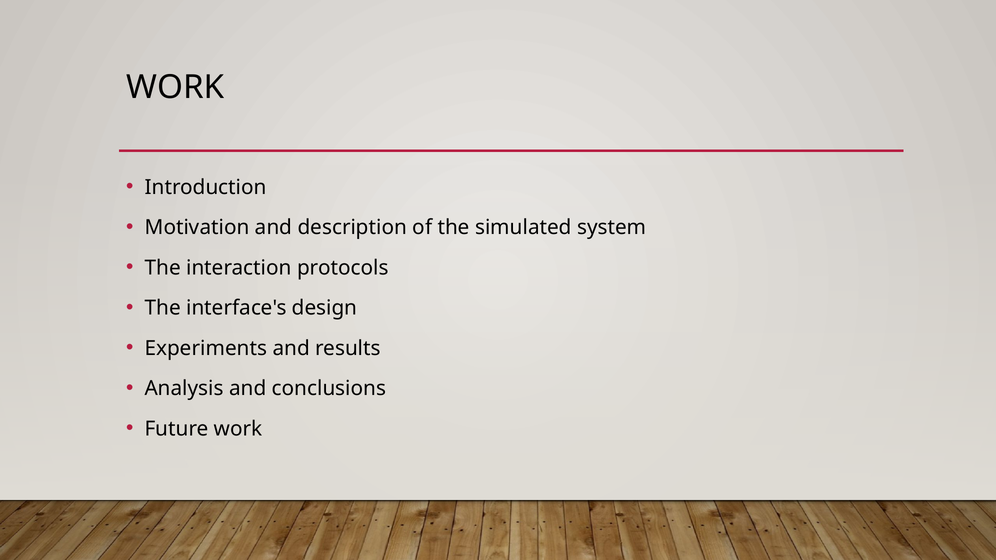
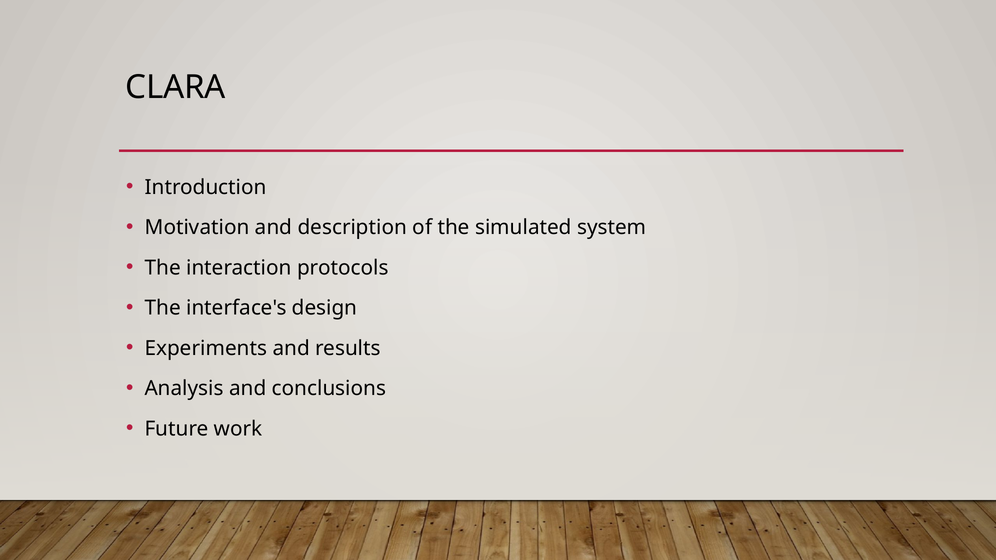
WORK: WORK -> CLARA (176, 87)
